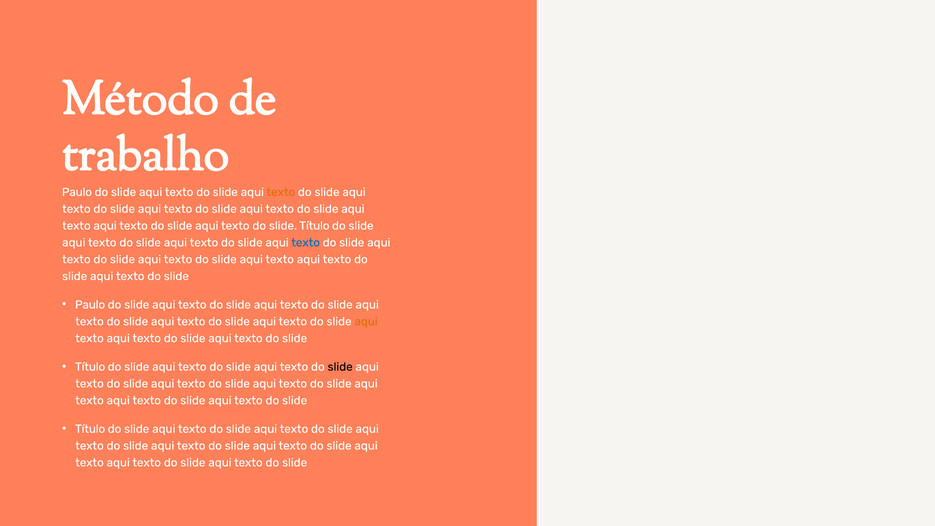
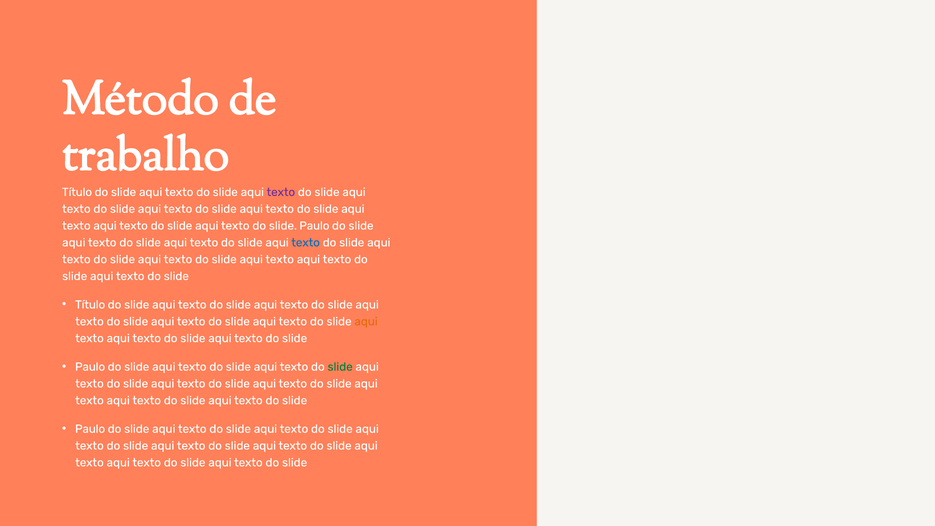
Paulo: Paulo -> Título (77, 192)
texto colour: orange -> purple (281, 192)
slide Título: Título -> Paulo (314, 226)
Paulo: Paulo -> Título (90, 305)
Título: Título -> Paulo (90, 367)
slide colour: black -> green (340, 367)
Título: Título -> Paulo (90, 429)
